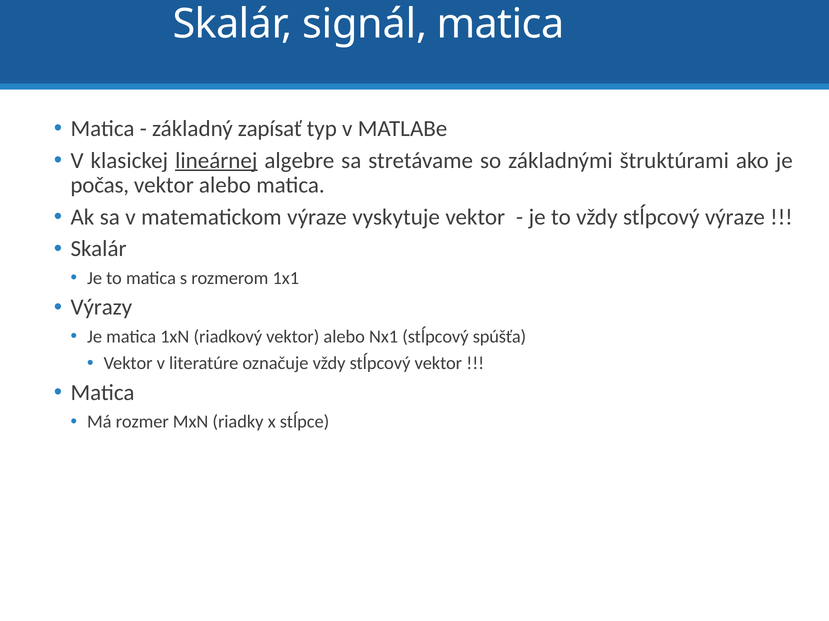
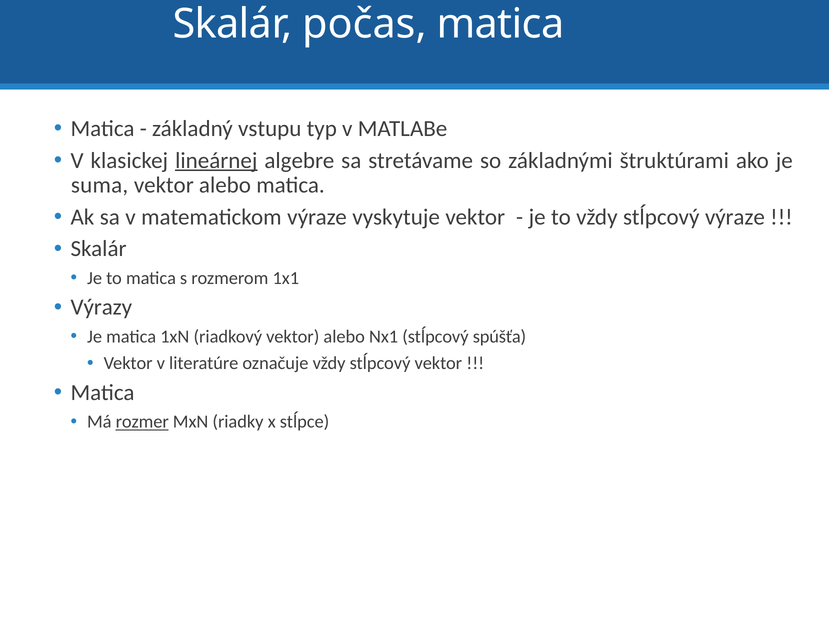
signál: signál -> počas (365, 24)
zapísať: zapísať -> vstupu (270, 129)
počas: počas -> suma (100, 186)
rozmer underline: none -> present (142, 422)
